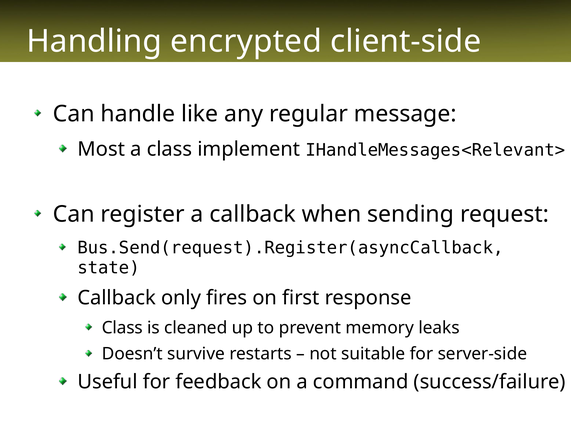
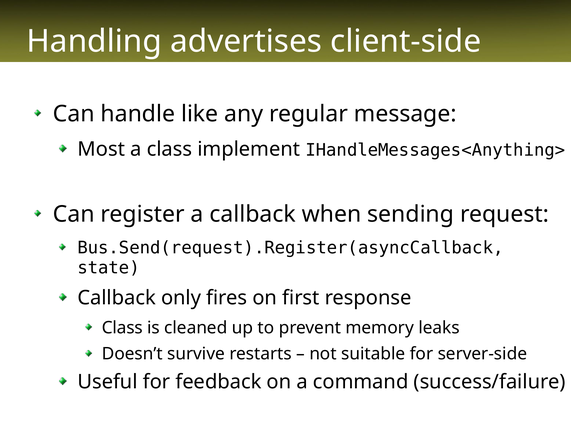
encrypted: encrypted -> advertises (246, 41)
IHandleMessages<Relevant>: IHandleMessages<Relevant> -> IHandleMessages<Anything> (435, 150)
